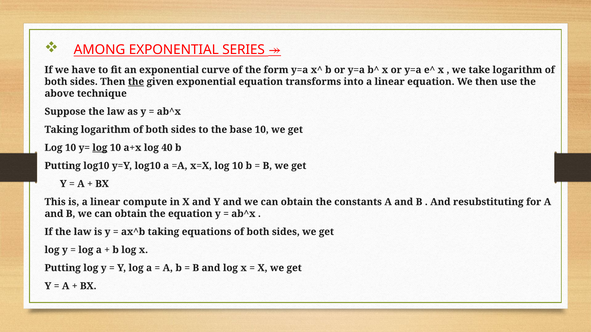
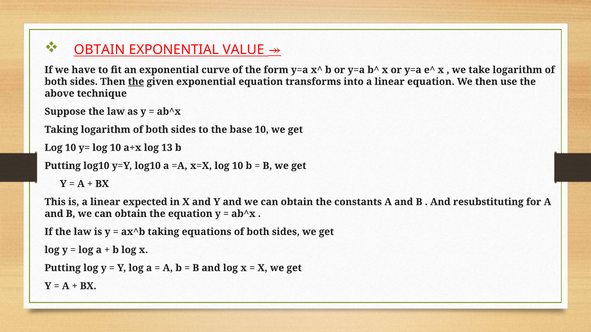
AMONG: AMONG -> OBTAIN (99, 50)
SERIES: SERIES -> VALUE (243, 50)
log underline: present -> none (100, 148)
40: 40 -> 13 (167, 148)
compute: compute -> expected (145, 202)
